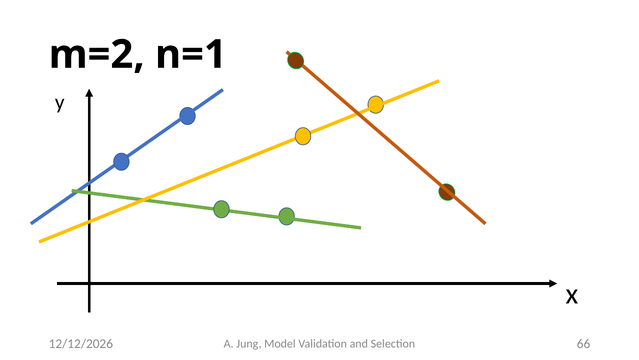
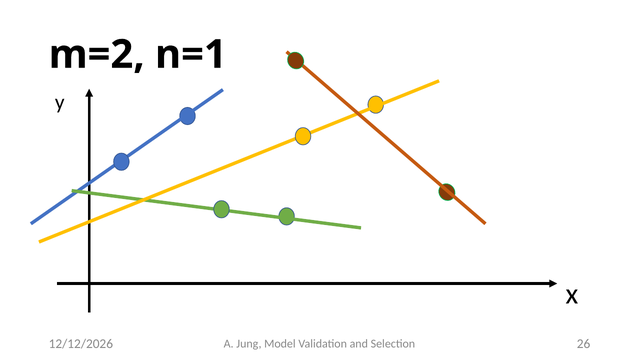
66: 66 -> 26 (584, 343)
